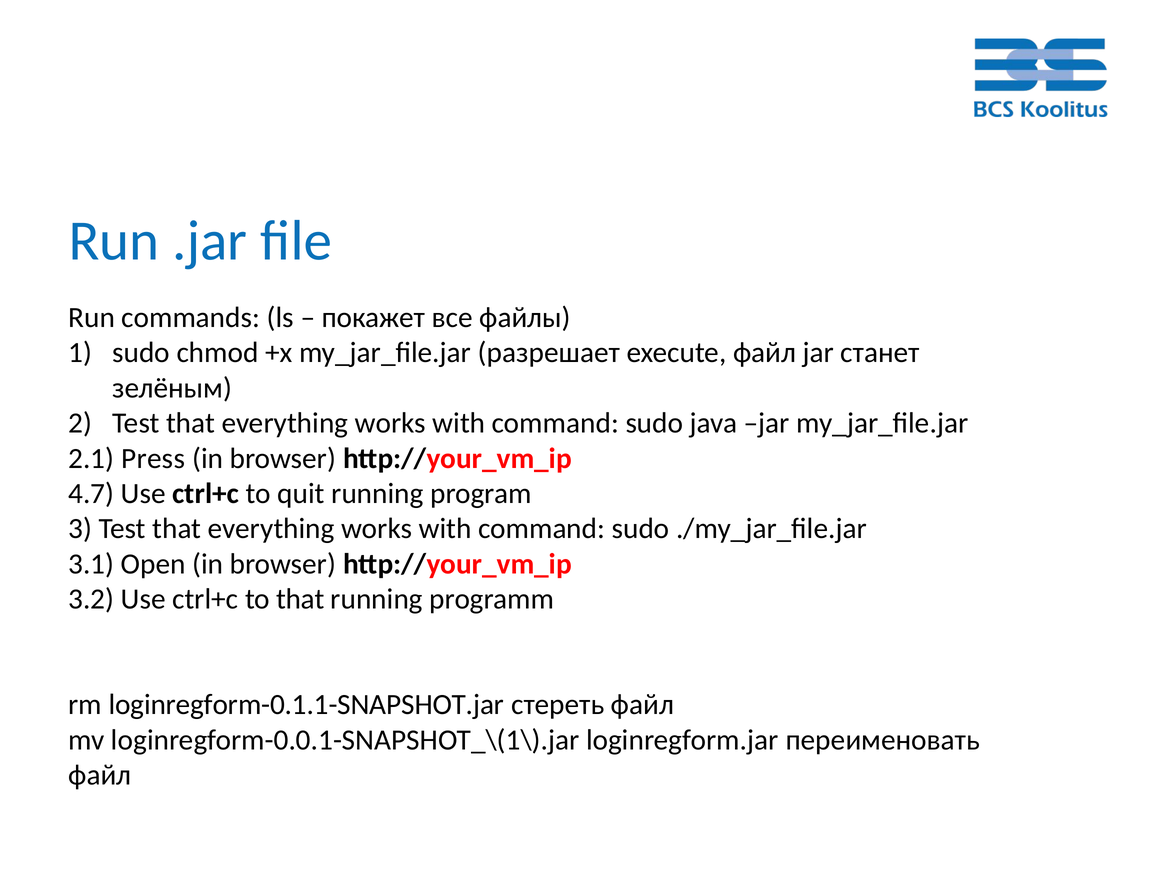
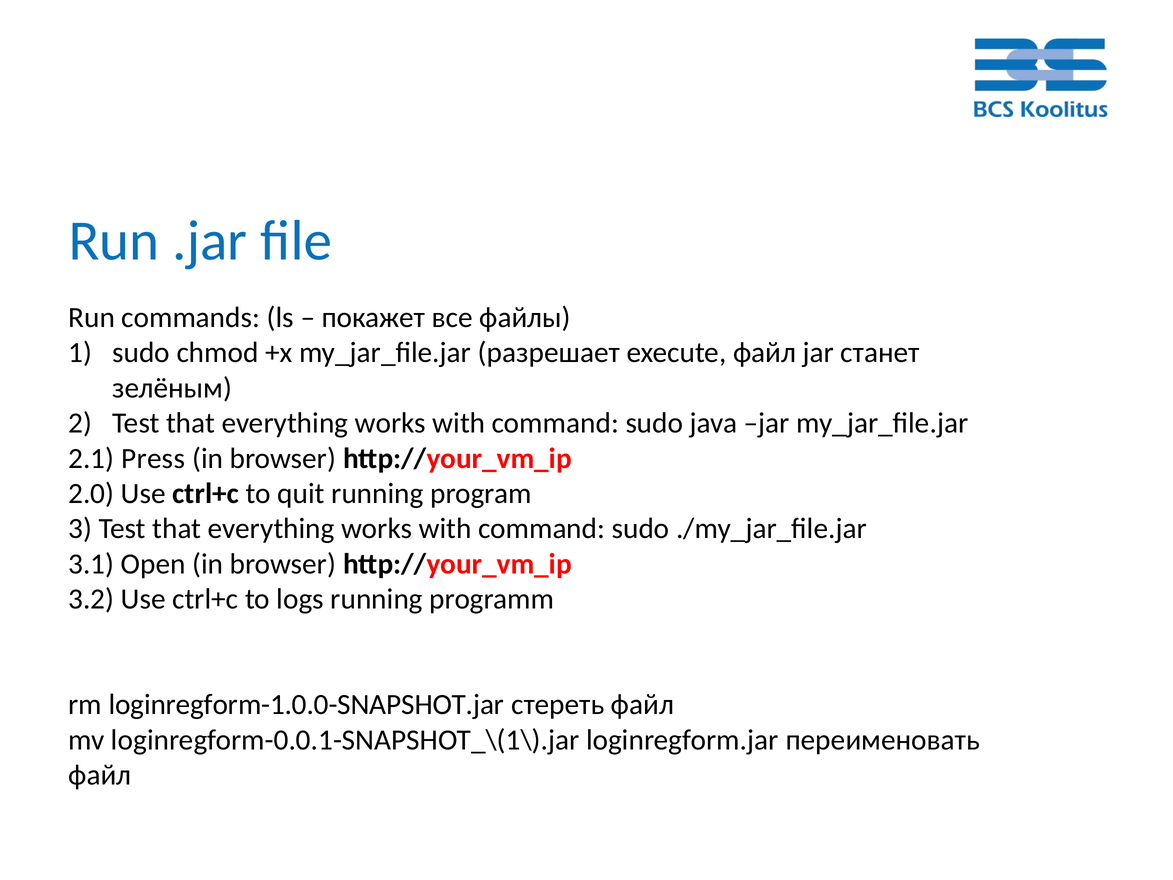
4.7: 4.7 -> 2.0 (91, 493)
to that: that -> logs (300, 599)
loginregform-0.1.1-SNAPSHOT.jar: loginregform-0.1.1-SNAPSHOT.jar -> loginregform-1.0.0-SNAPSHOT.jar (306, 705)
